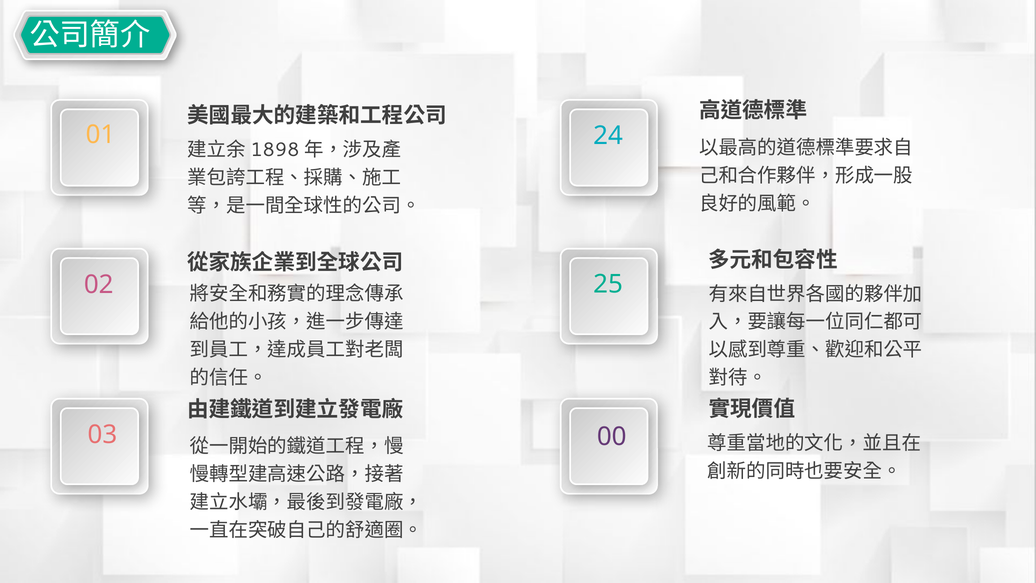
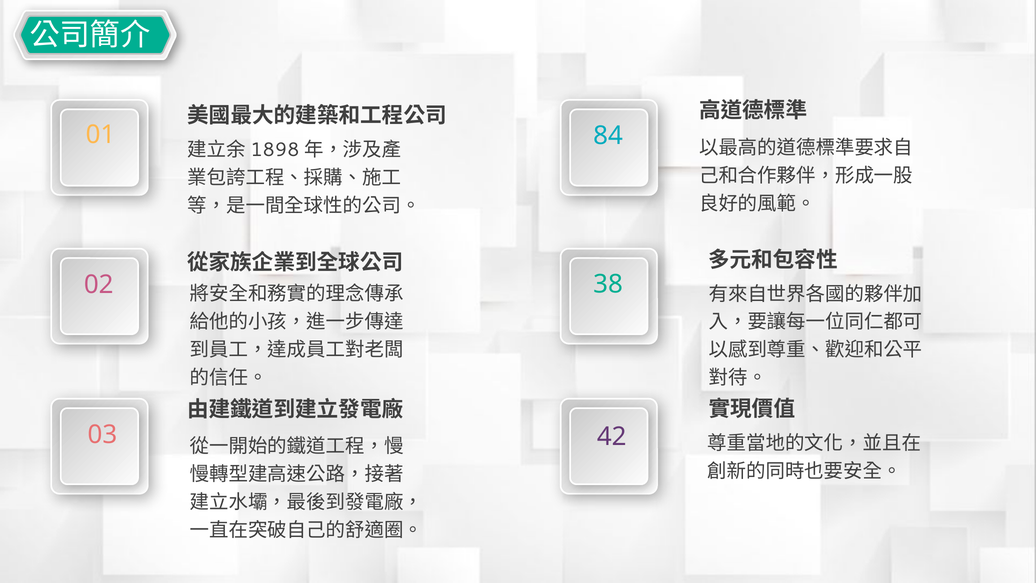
24: 24 -> 84 (608, 136)
25: 25 -> 38 (608, 284)
00: 00 -> 42 (612, 436)
